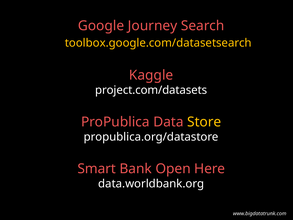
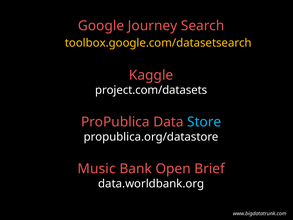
Store colour: yellow -> light blue (204, 122)
Smart: Smart -> Music (97, 168)
Here: Here -> Brief (210, 168)
